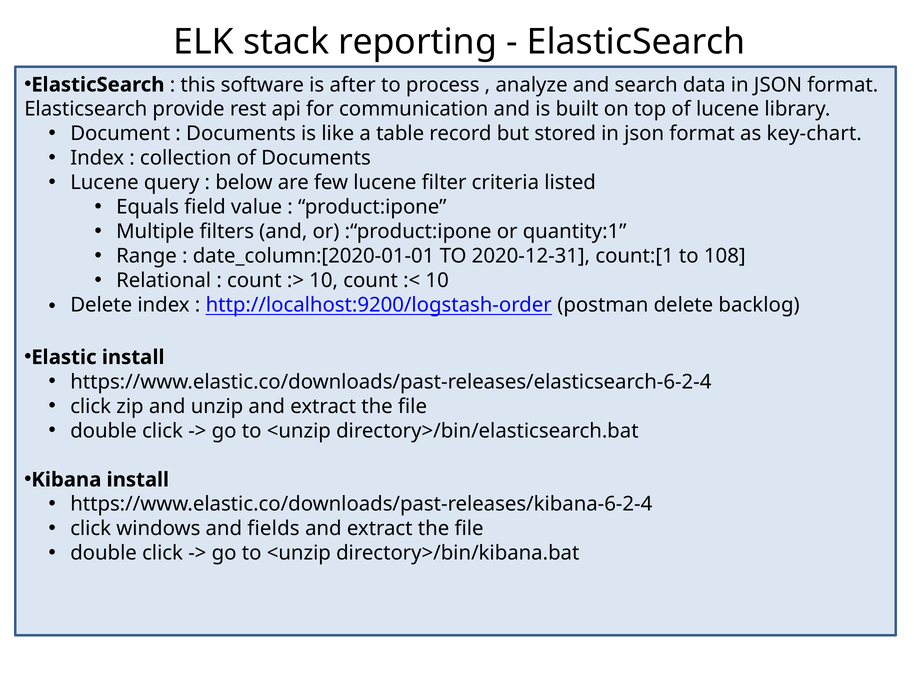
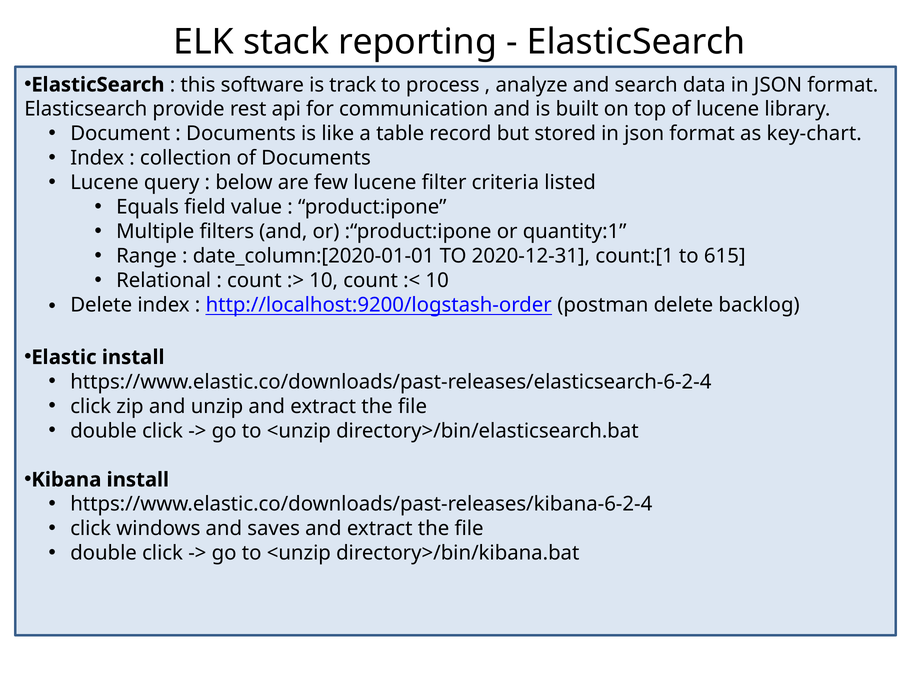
after: after -> track (353, 85)
108: 108 -> 615 (725, 256)
fields: fields -> saves (274, 529)
